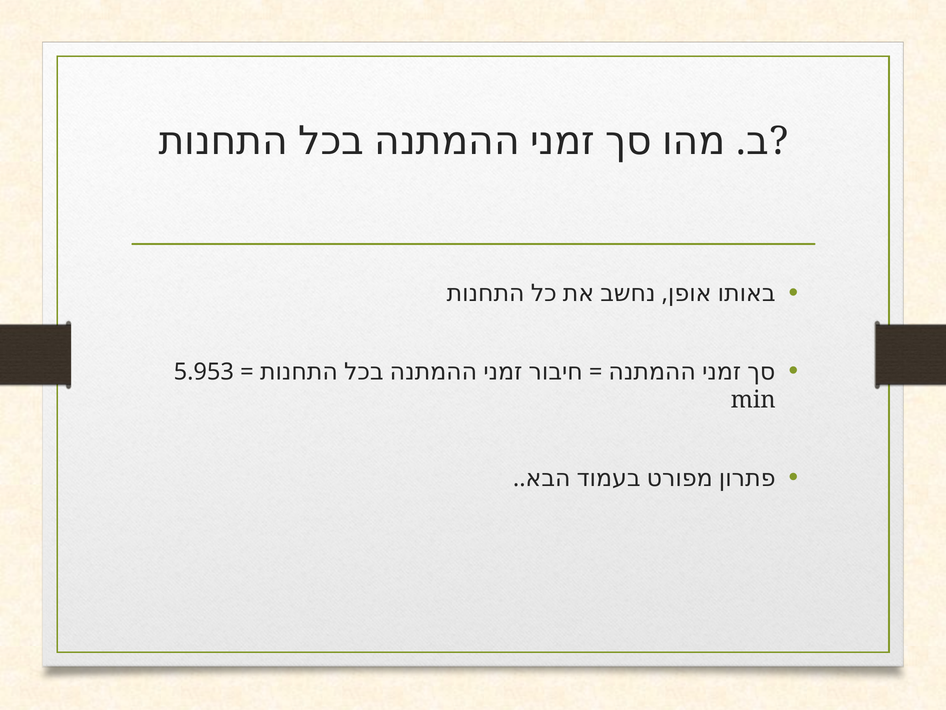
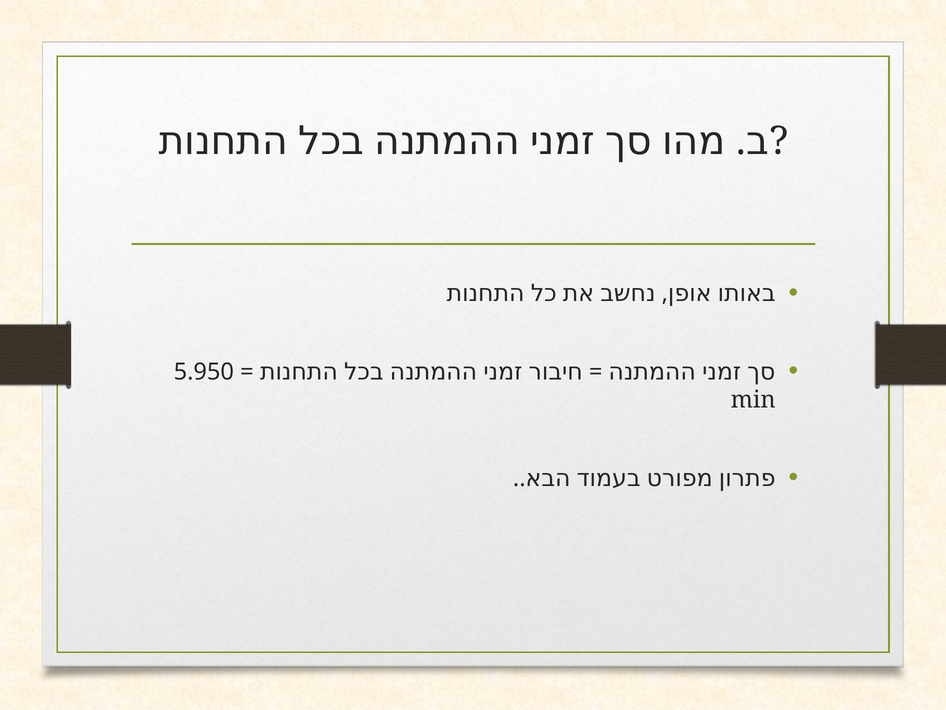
5.953: 5.953 -> 5.950 (204, 371)
